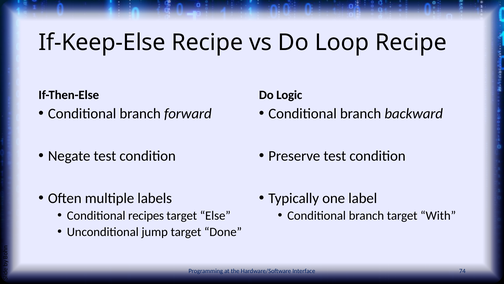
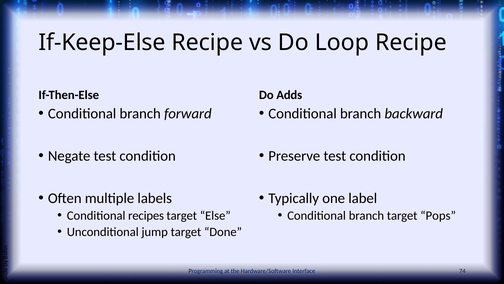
Logic: Logic -> Adds (289, 95)
With: With -> Pops (438, 215)
